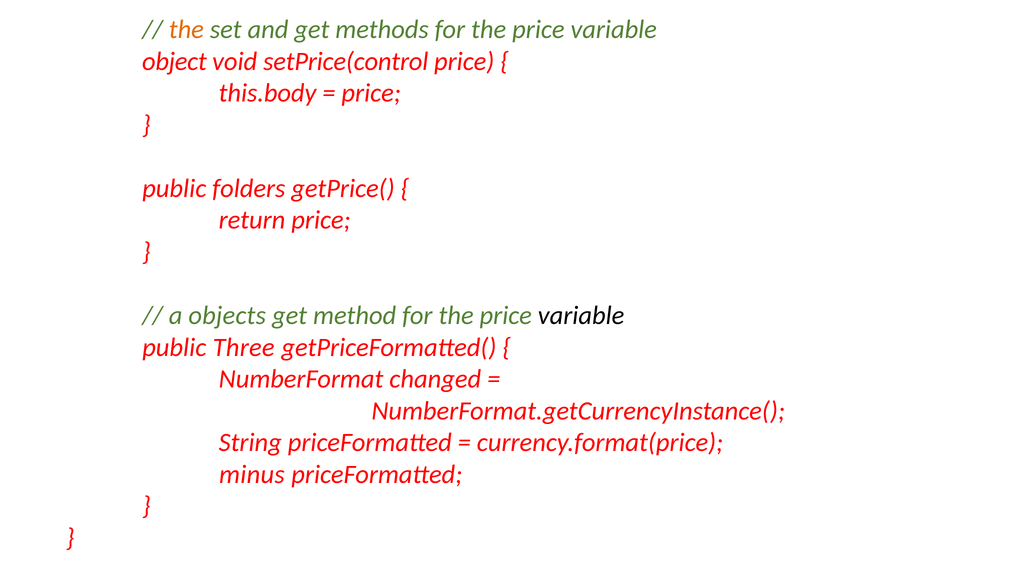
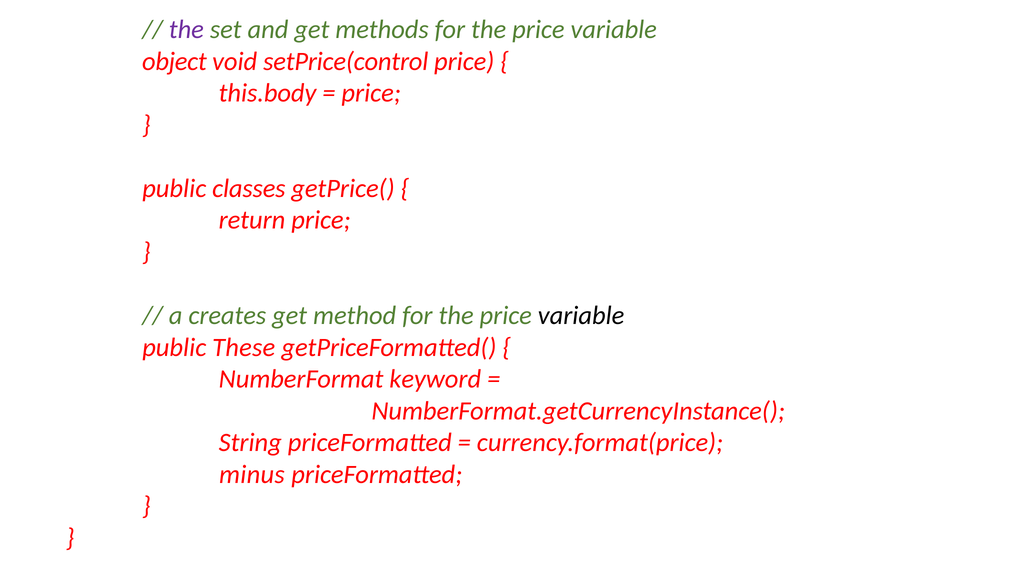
the colour: orange -> purple (186, 30)
folders: folders -> classes (249, 189)
objects: objects -> creates (227, 316)
Three: Three -> These (244, 348)
changed: changed -> keyword (435, 379)
